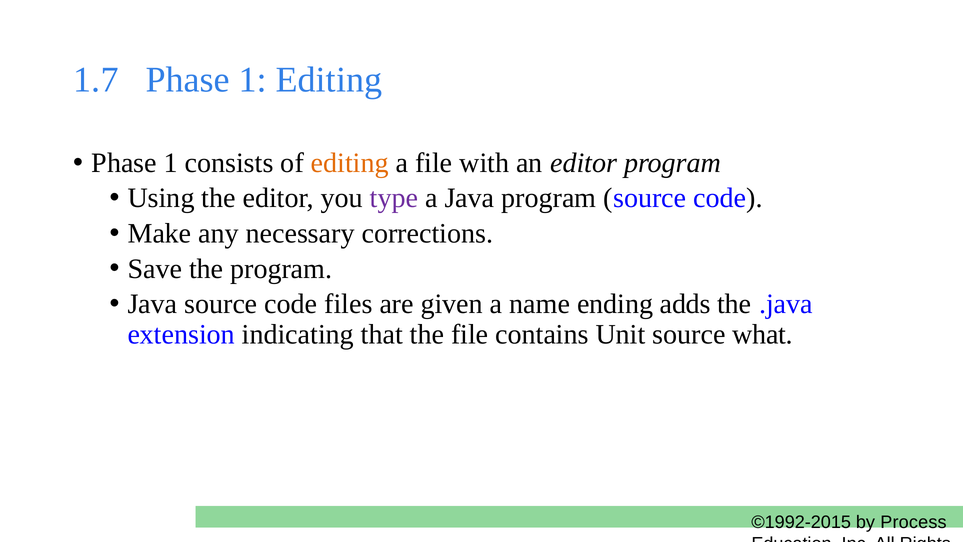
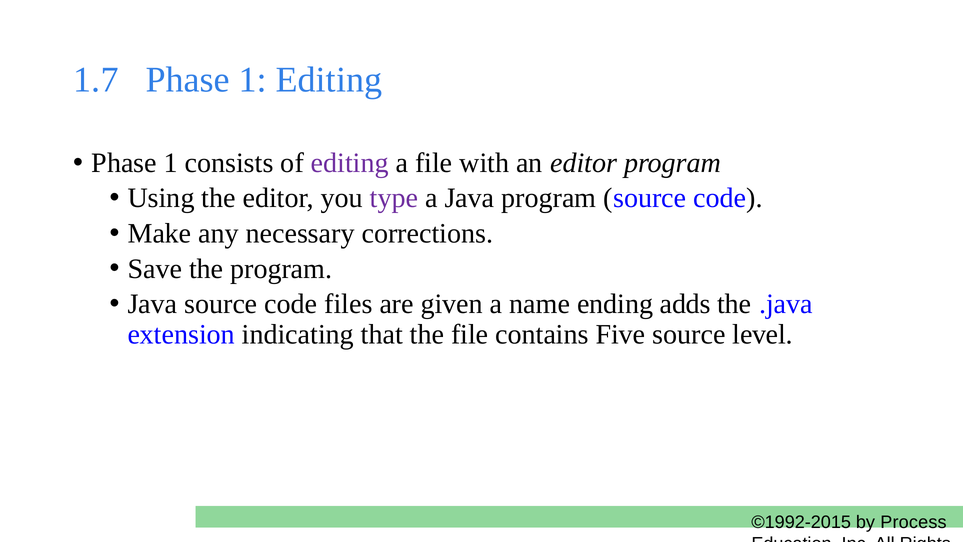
editing colour: orange -> purple (350, 163)
Unit: Unit -> Five (621, 334)
what: what -> level (763, 334)
